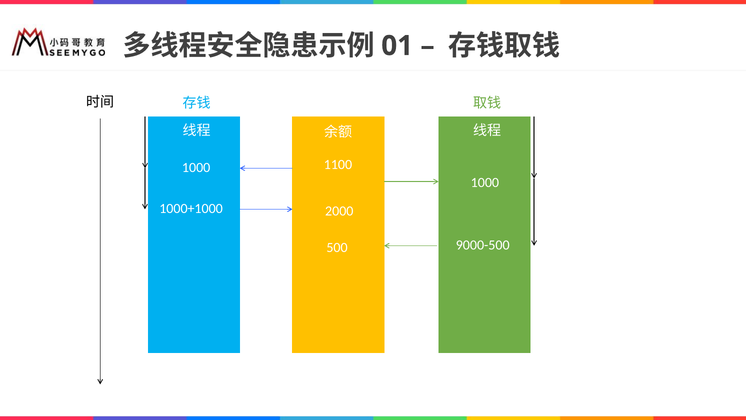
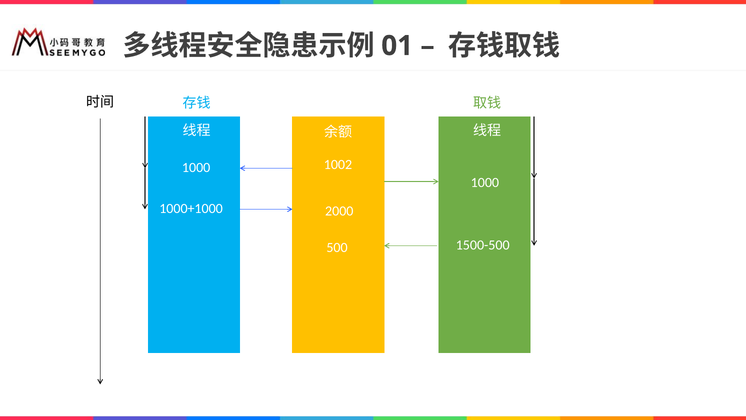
1100: 1100 -> 1002 (338, 165)
9000-500: 9000-500 -> 1500-500 (483, 245)
